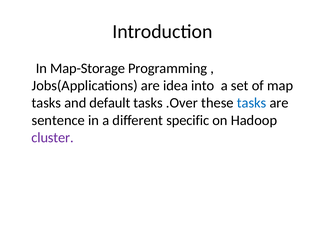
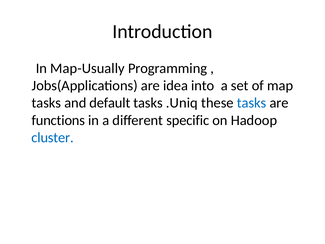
Map-Storage: Map-Storage -> Map-Usually (87, 68)
.Over: .Over -> .Uniq (182, 103)
sentence: sentence -> functions (58, 120)
cluster colour: purple -> blue (53, 138)
